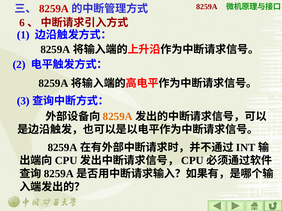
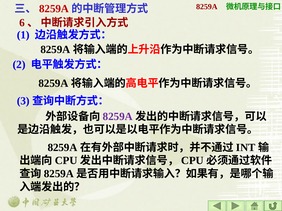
8259A colour: orange -> purple (118, 117)
